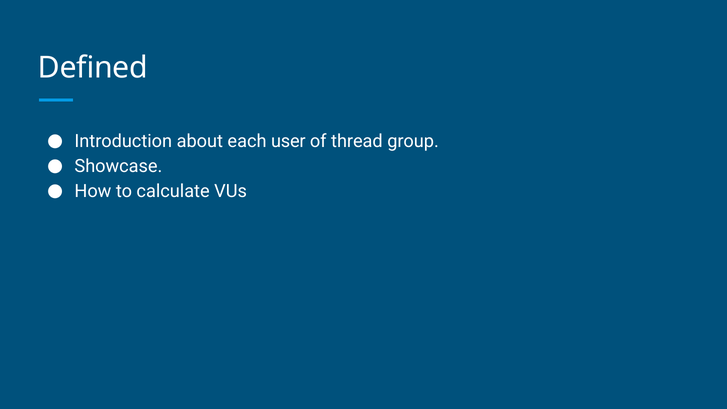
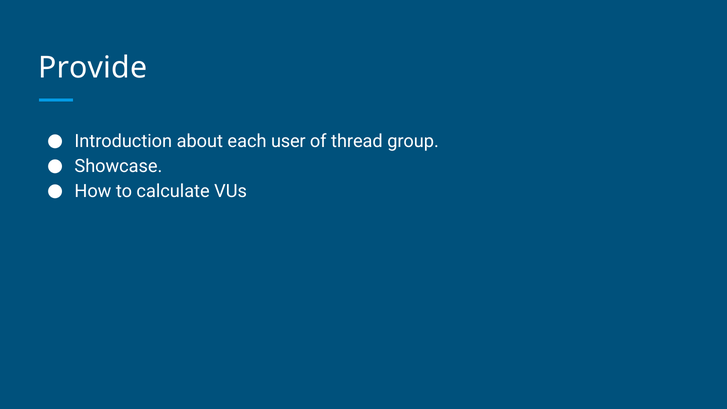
Defined: Defined -> Provide (93, 68)
